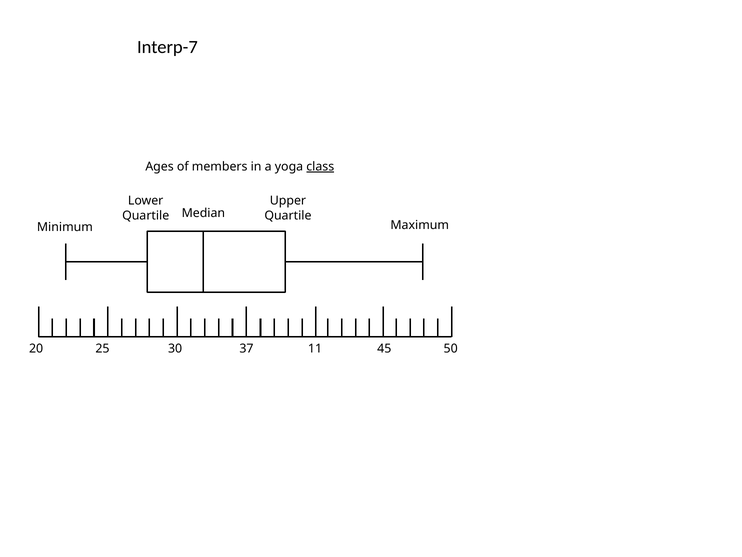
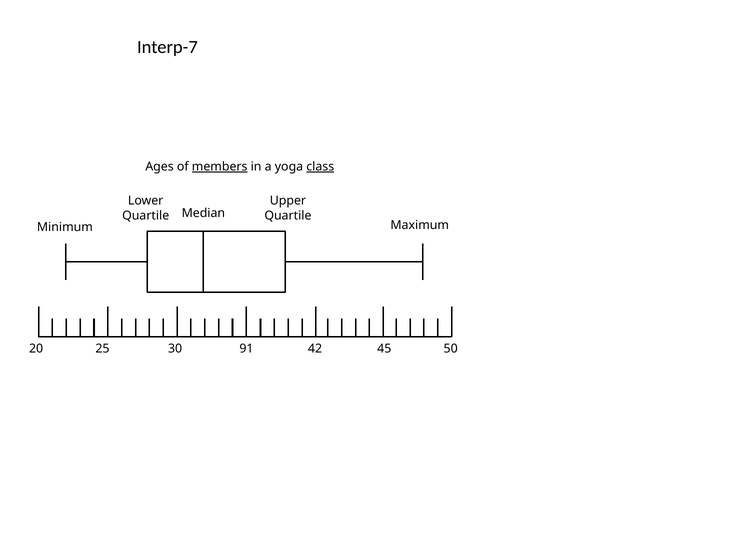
members underline: none -> present (220, 166)
37: 37 -> 91 (246, 348)
11: 11 -> 42 (315, 348)
